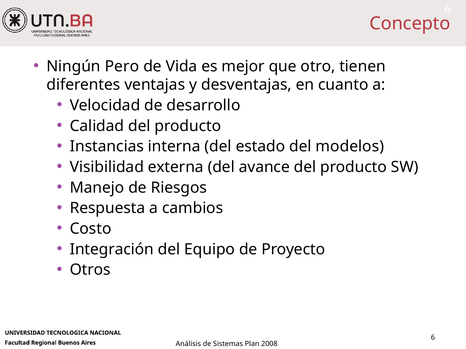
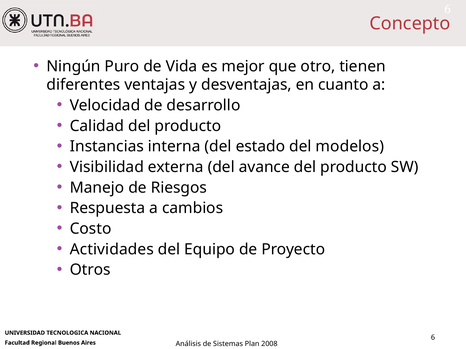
Pero: Pero -> Puro (122, 66)
Integración: Integración -> Actividades (112, 250)
